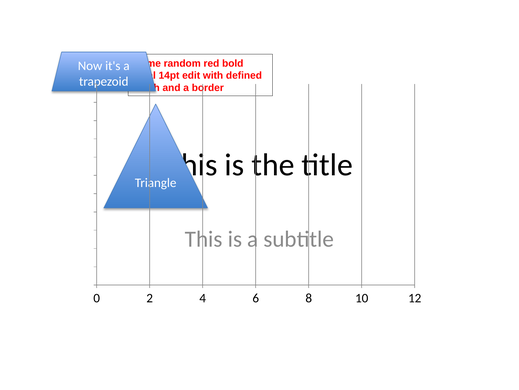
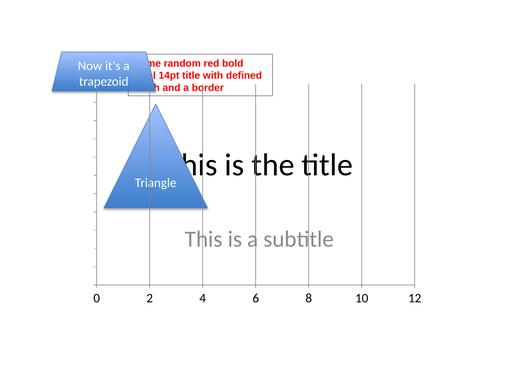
14pt edit: edit -> title (191, 76)
